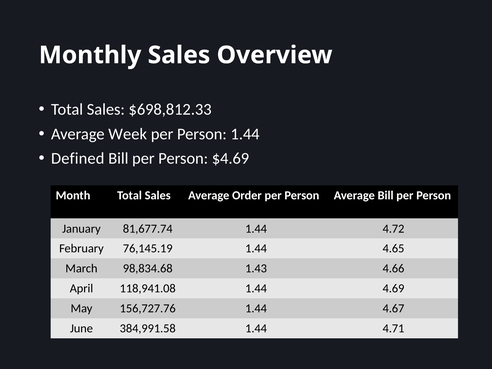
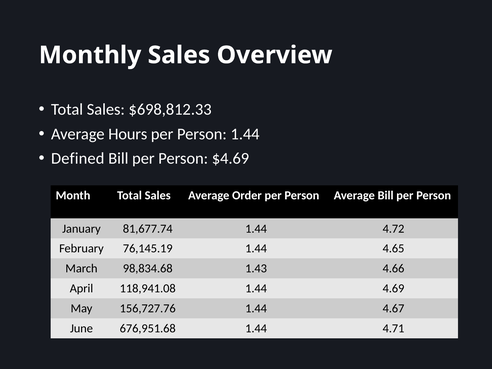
Week: Week -> Hours (128, 134)
384,991.58: 384,991.58 -> 676,951.68 (148, 328)
